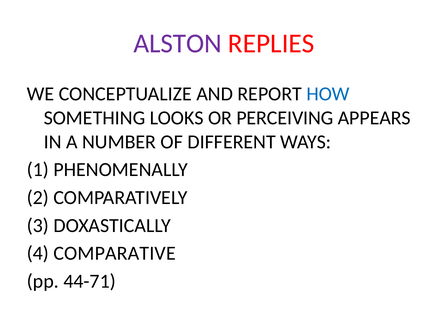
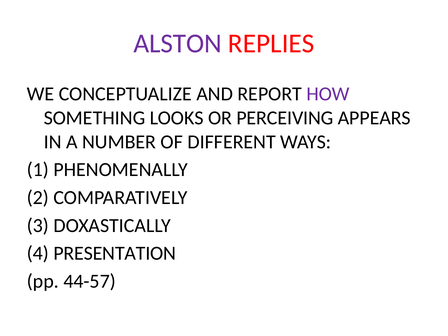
HOW colour: blue -> purple (328, 94)
COMPARATIVE: COMPARATIVE -> PRESENTATION (115, 253)
44-71: 44-71 -> 44-57 (90, 281)
